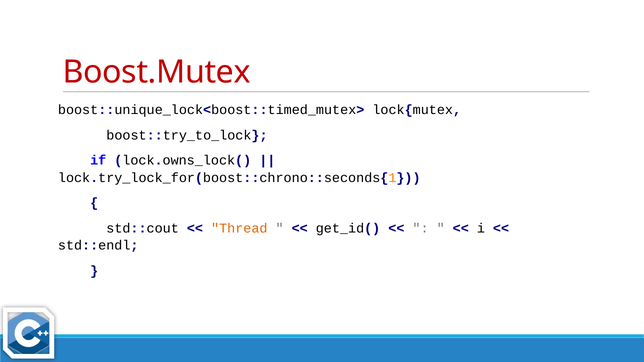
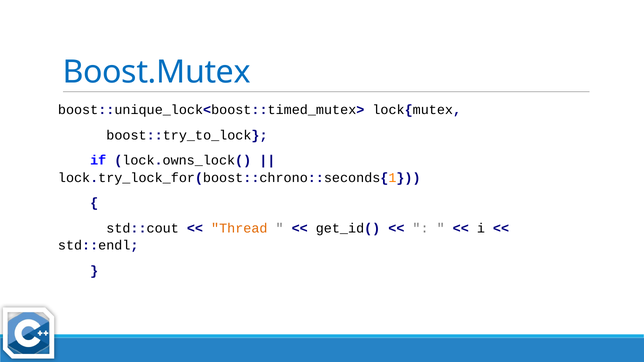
Boost.Mutex colour: red -> blue (157, 72)
